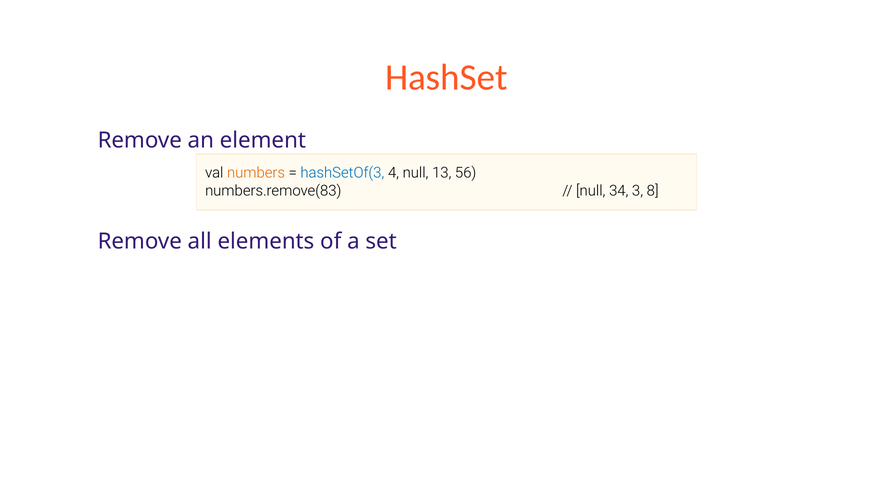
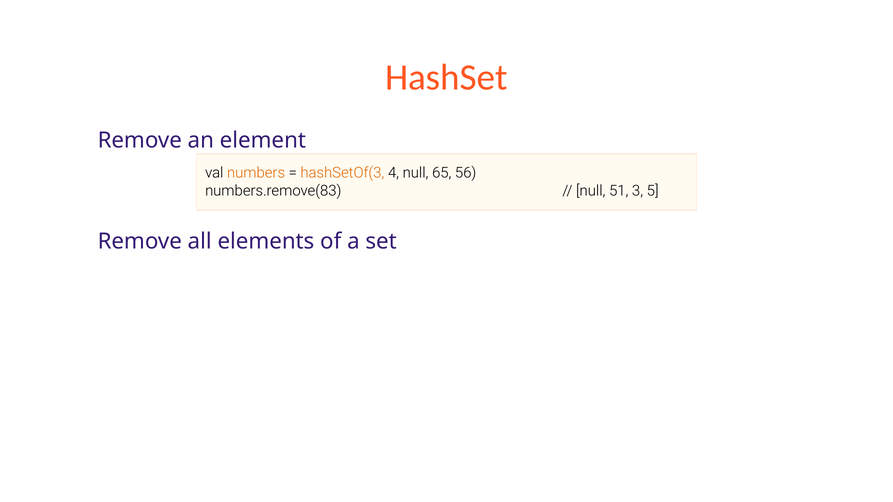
hashSetOf(3 colour: blue -> orange (342, 173)
13: 13 -> 65 (442, 173)
34: 34 -> 51 (619, 191)
8: 8 -> 5 (653, 191)
